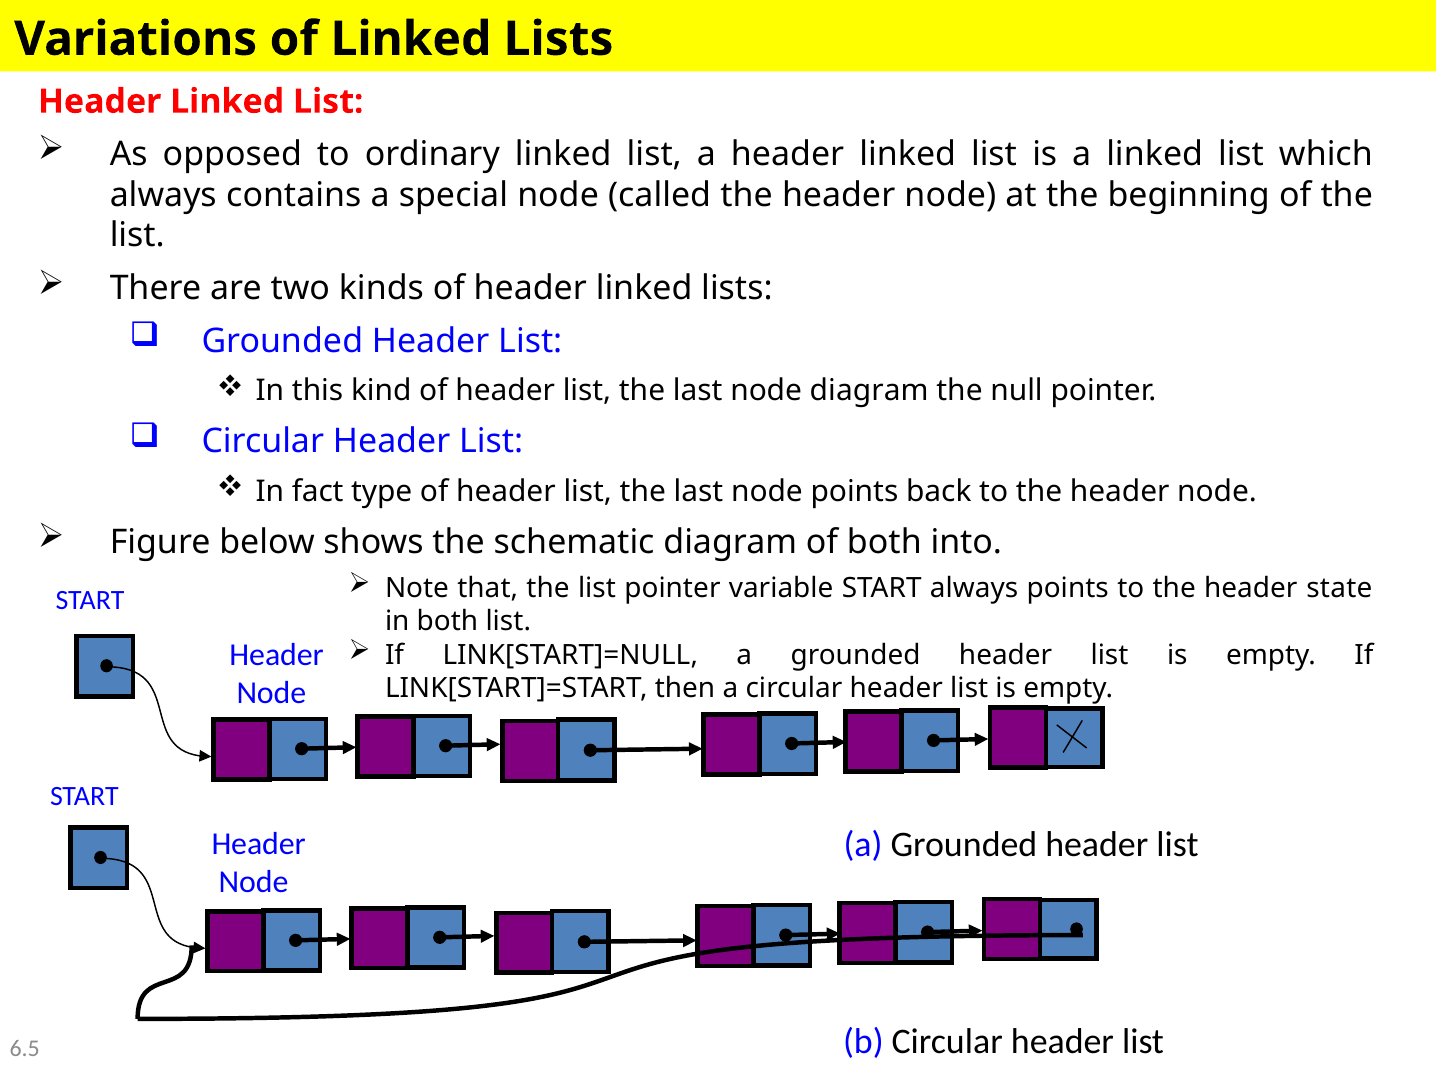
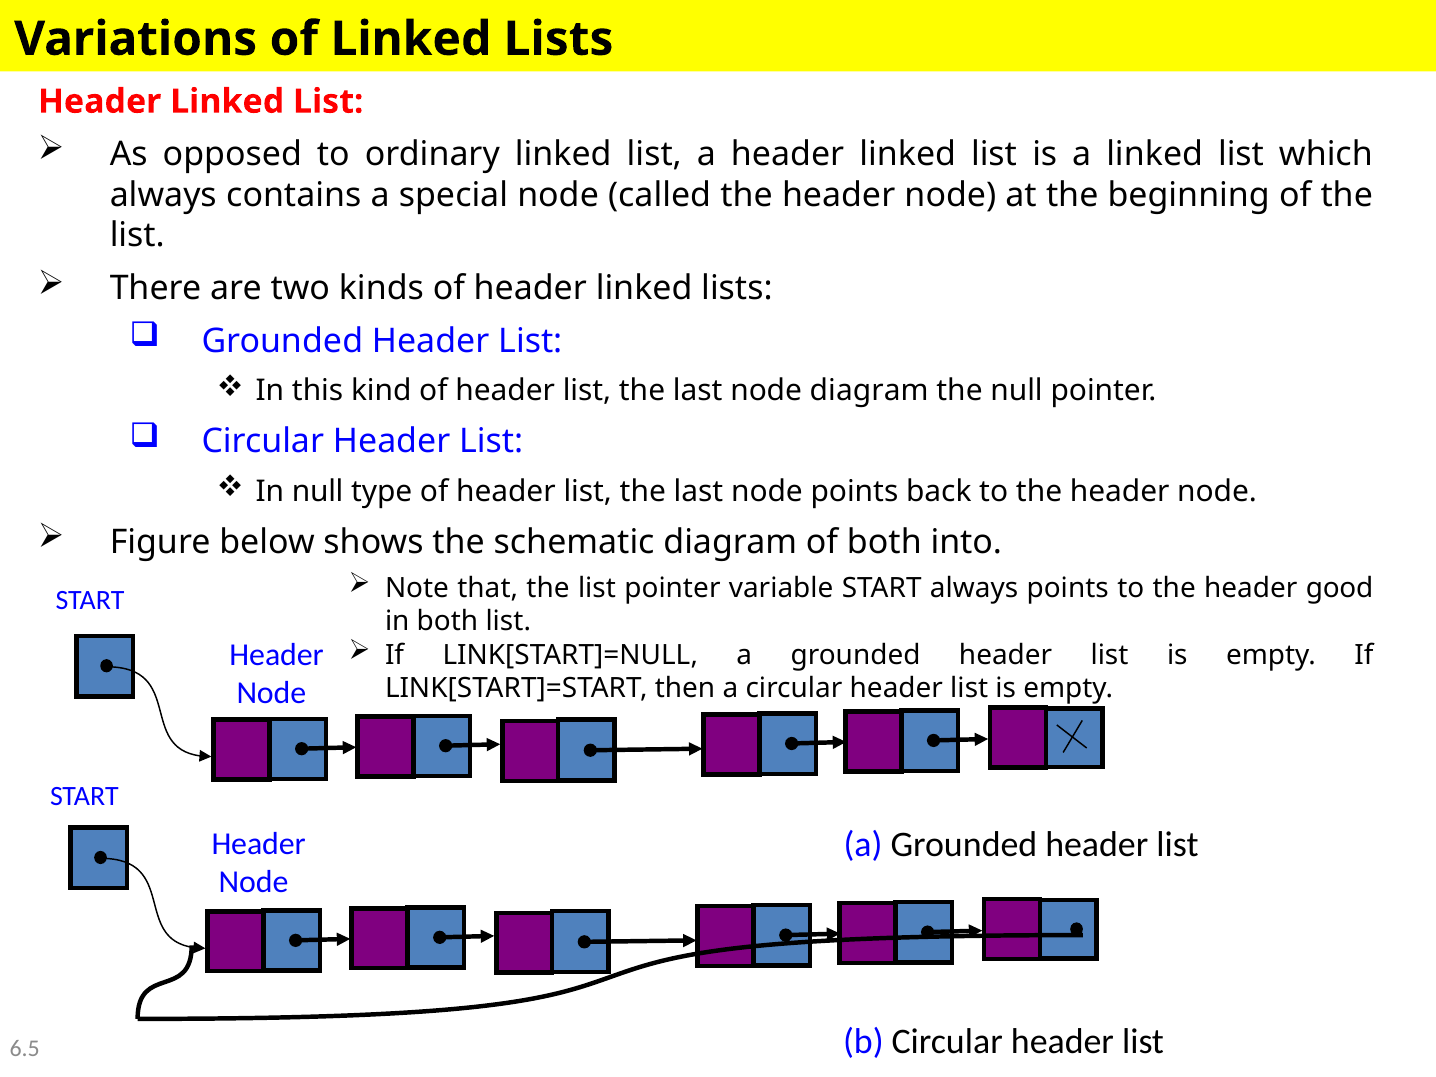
In fact: fact -> null (318, 492)
state: state -> good (1340, 588)
